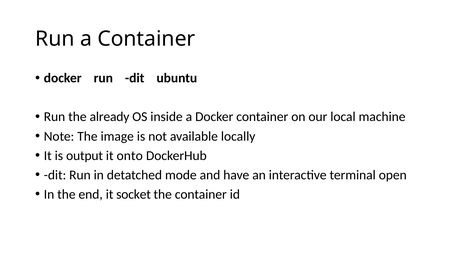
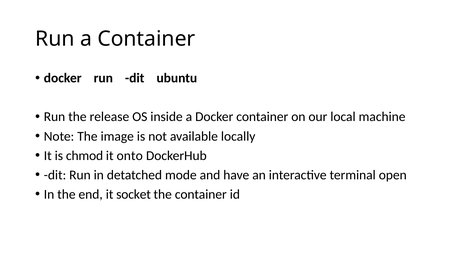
already: already -> release (109, 117)
output: output -> chmod (85, 156)
